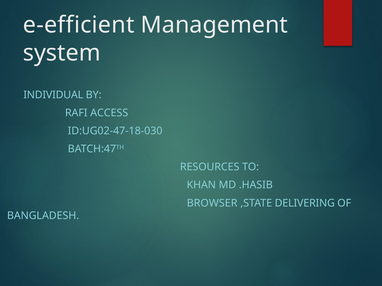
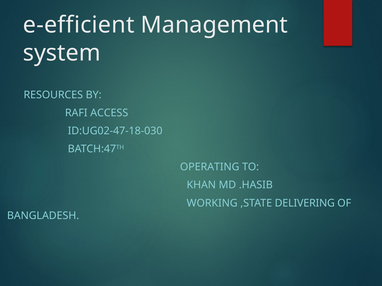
INDIVIDUAL: INDIVIDUAL -> RESOURCES (53, 95)
RESOURCES: RESOURCES -> OPERATING (210, 167)
BROWSER: BROWSER -> WORKING (212, 203)
